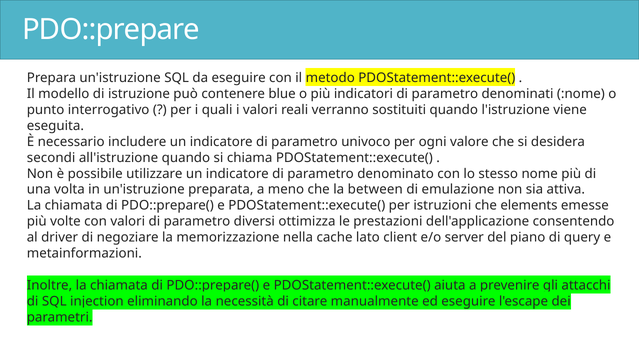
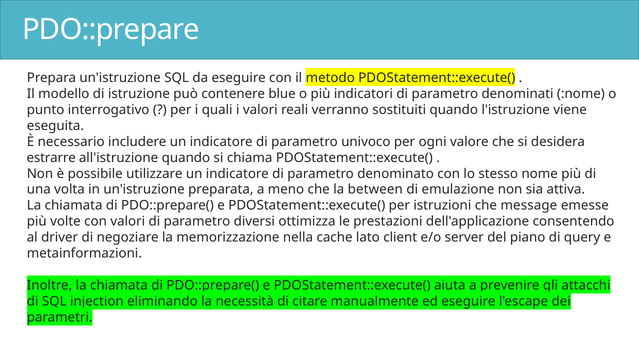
secondi: secondi -> estrarre (51, 158)
elements: elements -> message (529, 206)
